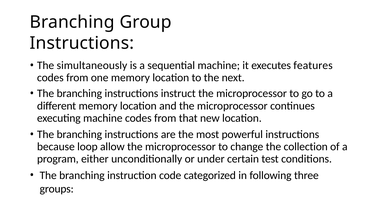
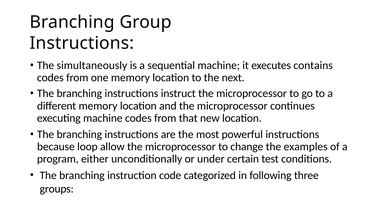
features: features -> contains (313, 66)
collection: collection -> examples (306, 147)
